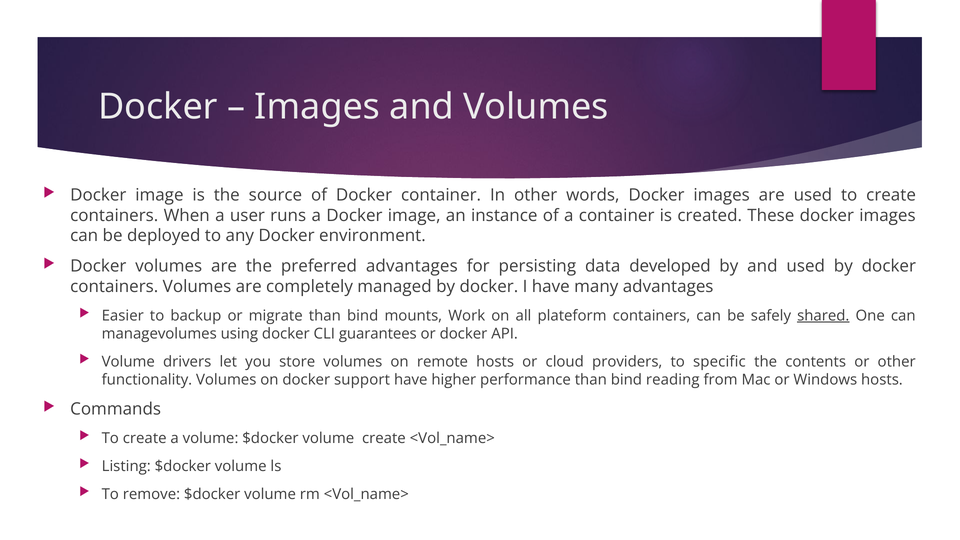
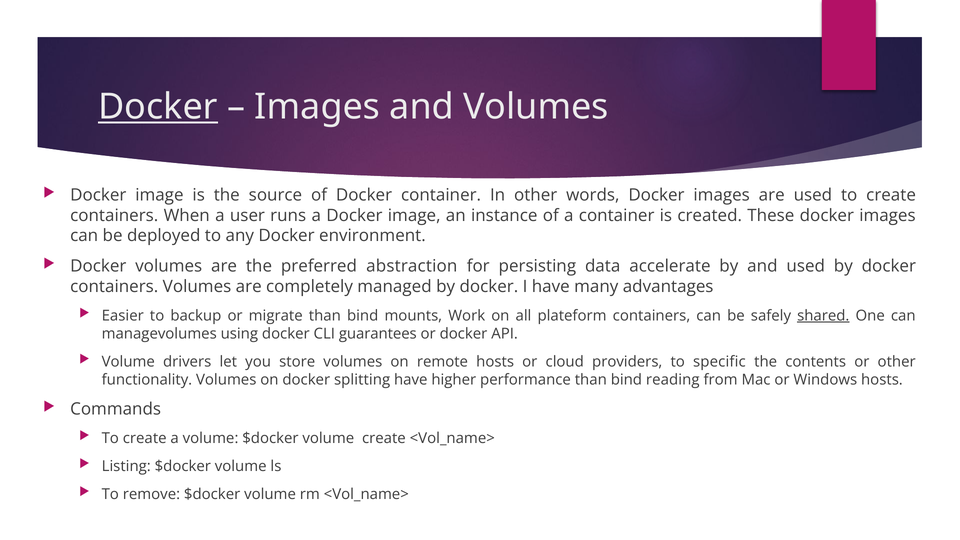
Docker underline: none -> present (158, 107)
preferred advantages: advantages -> abstraction (412, 266)
developed: developed -> accelerate (670, 266)
support: support -> splitting (362, 380)
